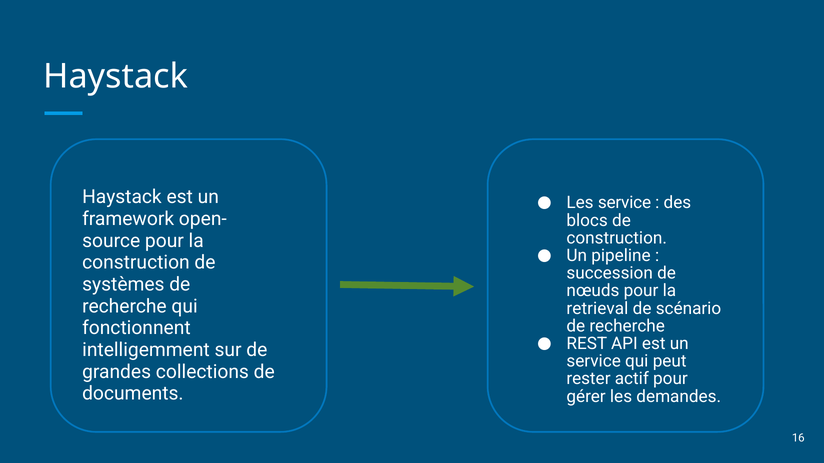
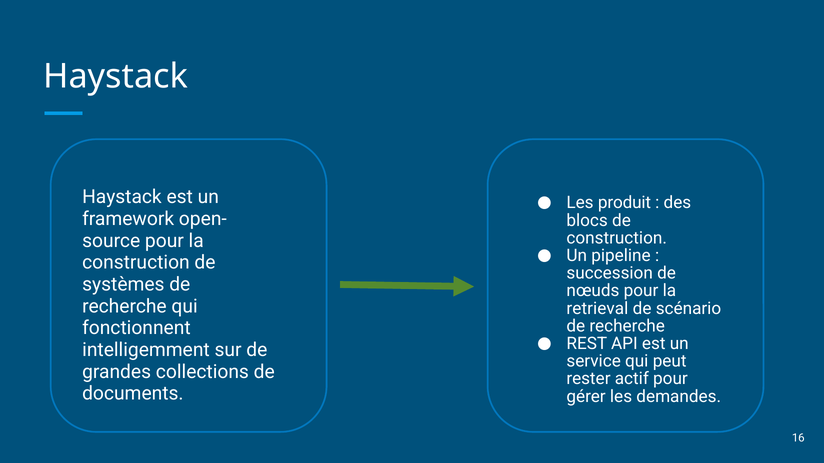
Les service: service -> produit (625, 203)
